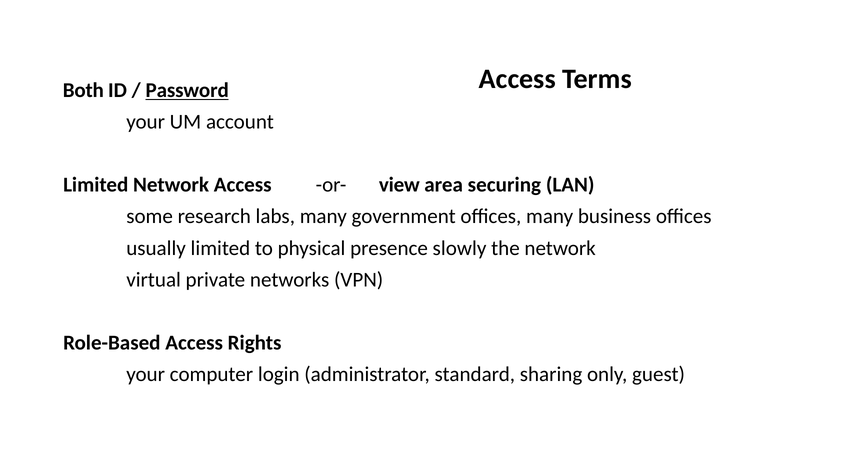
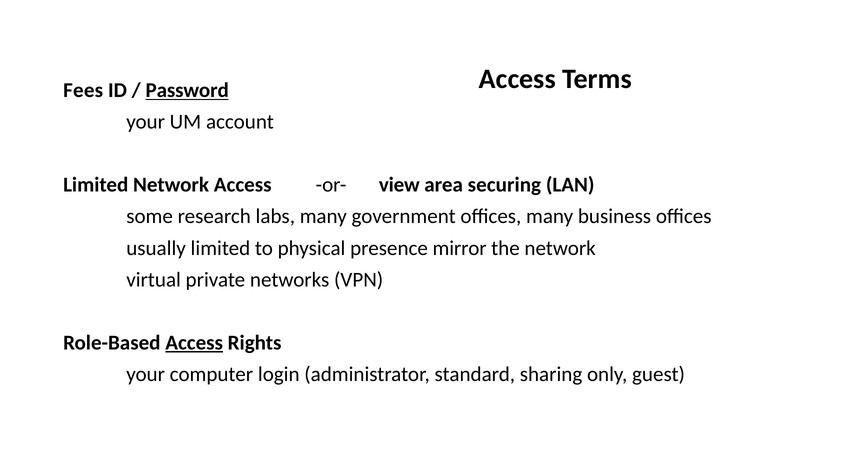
Both: Both -> Fees (83, 90)
slowly: slowly -> mirror (460, 248)
Access underline: none -> present (194, 342)
